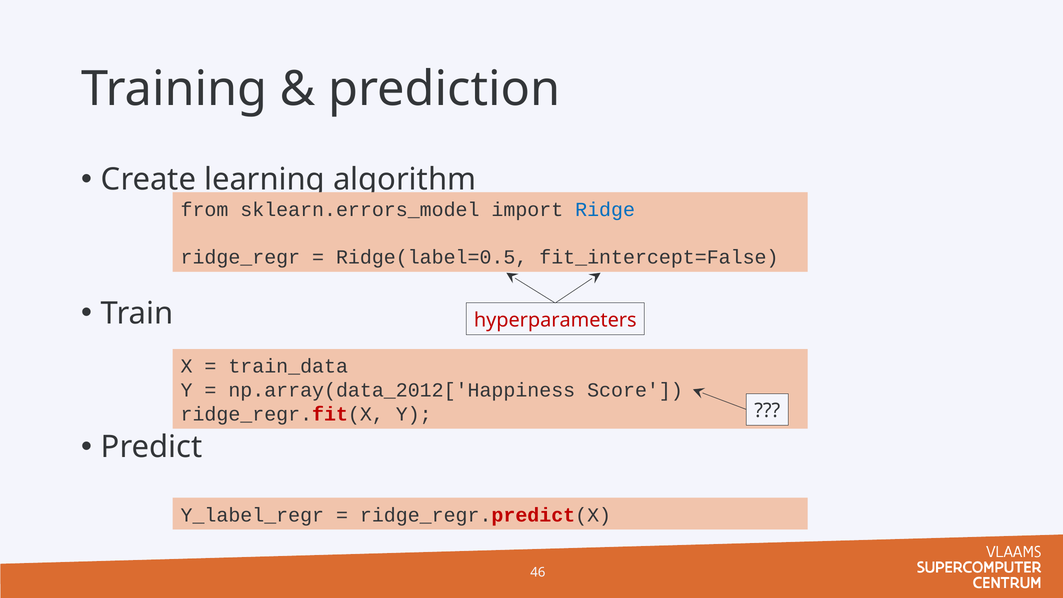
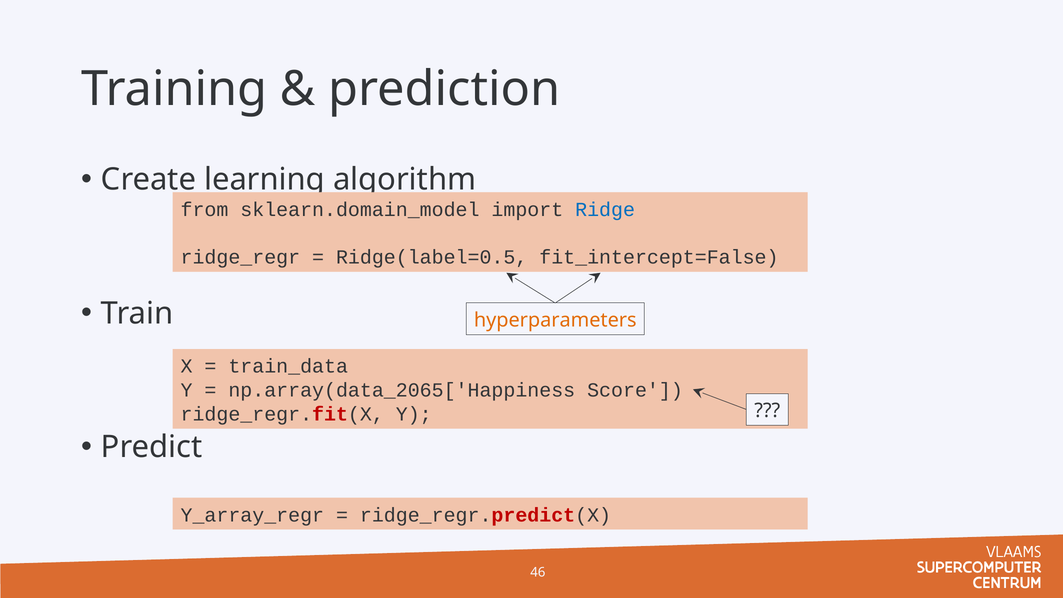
sklearn.errors_model: sklearn.errors_model -> sklearn.domain_model (360, 209)
hyperparameters colour: red -> orange (555, 320)
np.array(data_2012['Happiness: np.array(data_2012['Happiness -> np.array(data_2065['Happiness (402, 390)
Y_label_regr: Y_label_regr -> Y_array_regr (252, 515)
